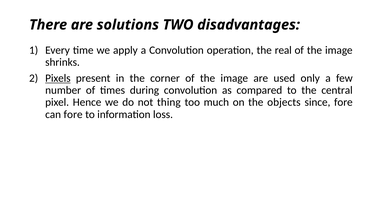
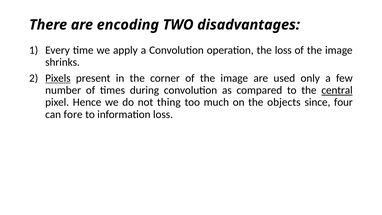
solutions: solutions -> encoding (128, 25)
the real: real -> loss (283, 50)
central underline: none -> present (337, 90)
since fore: fore -> four (343, 102)
